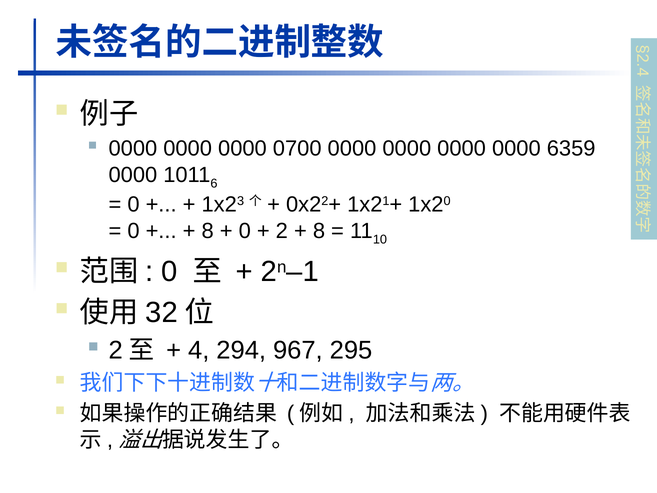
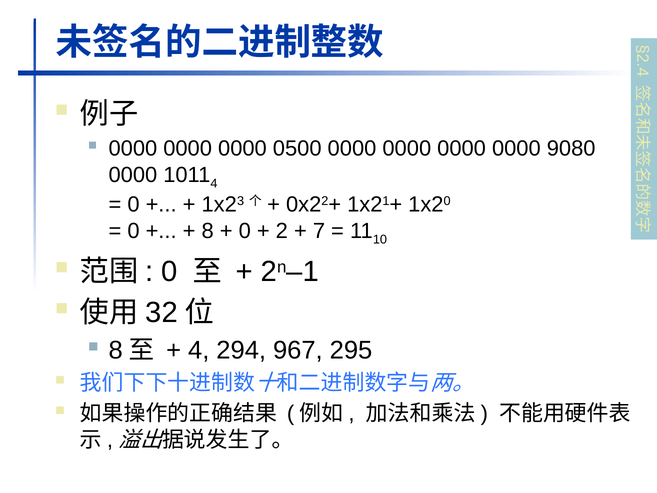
0700: 0700 -> 0500 (297, 148)
6359: 6359 -> 9080 (571, 148)
6: 6 -> 4 (214, 183)
8: 8 -> 7 (319, 231)
2: 2 -> 8 (116, 350)
